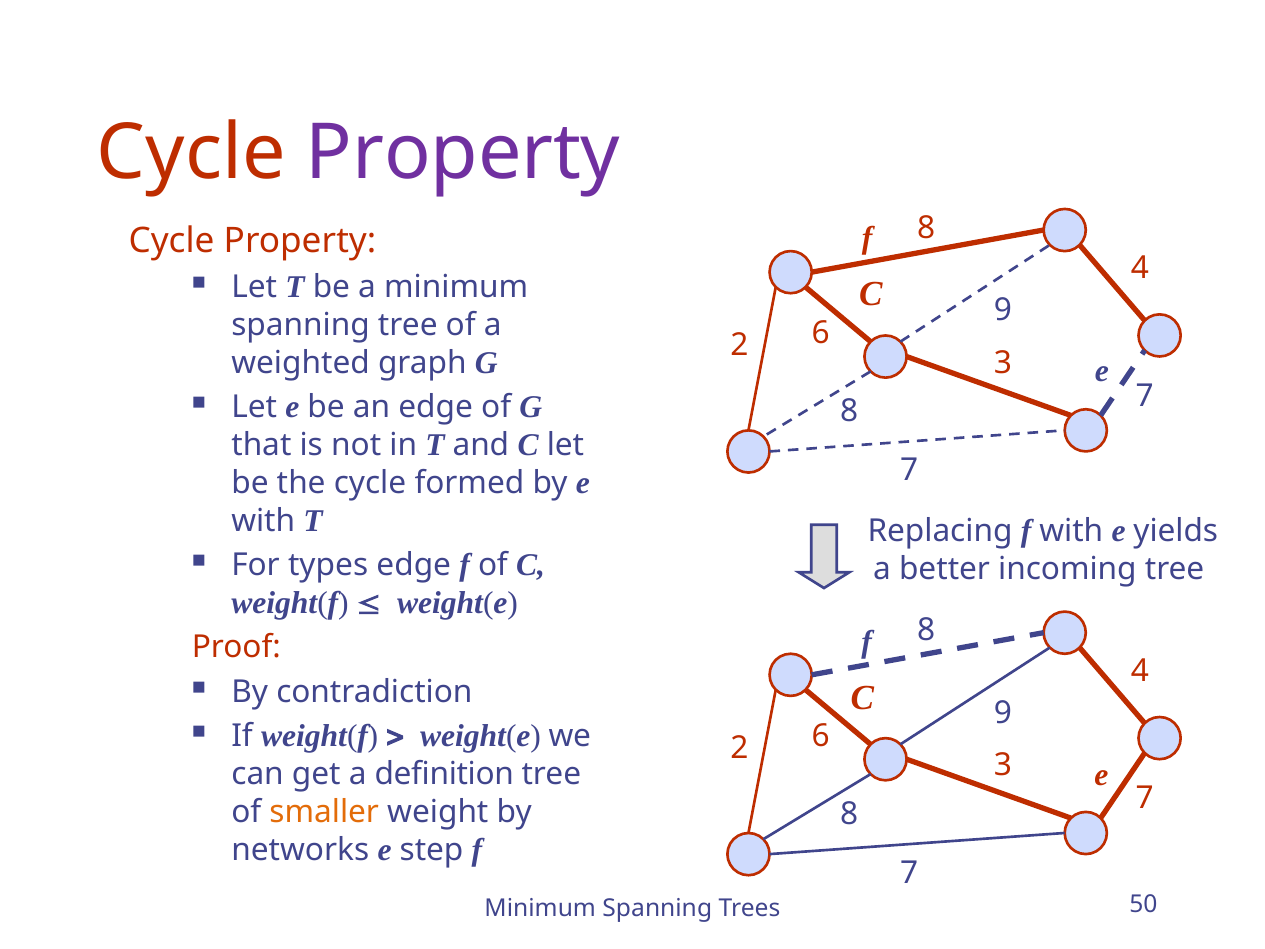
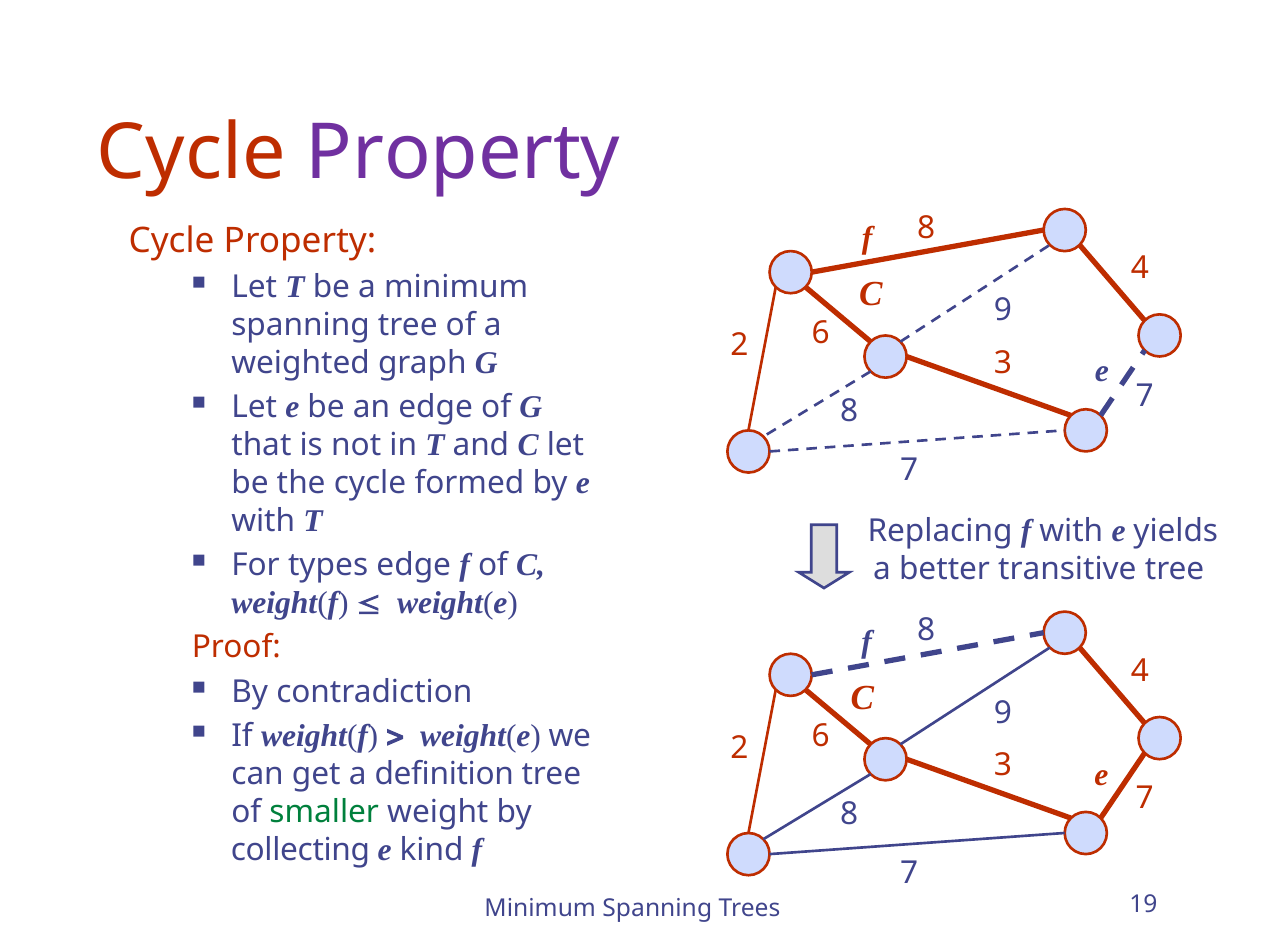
incoming: incoming -> transitive (1067, 569)
smaller colour: orange -> green (324, 812)
networks: networks -> collecting (300, 850)
step: step -> kind (432, 850)
50: 50 -> 19 (1143, 904)
